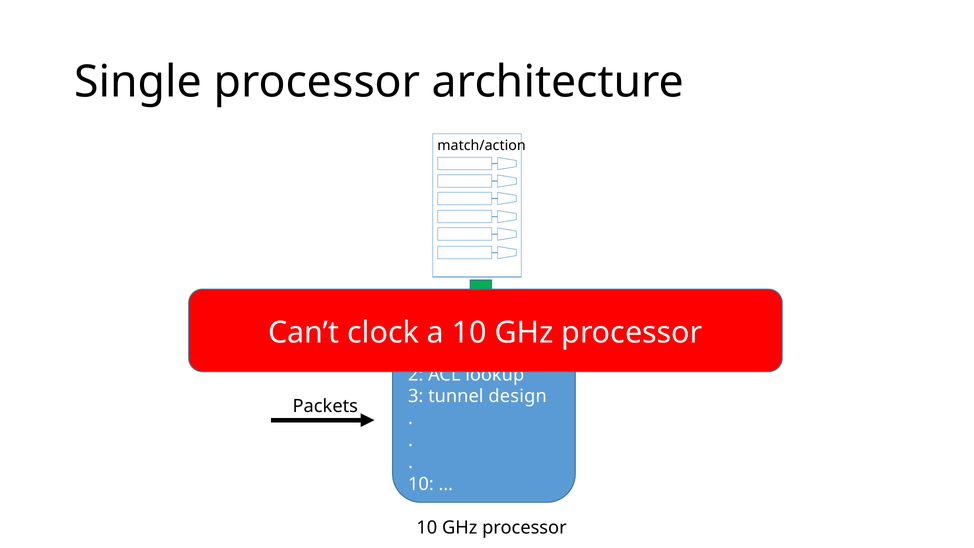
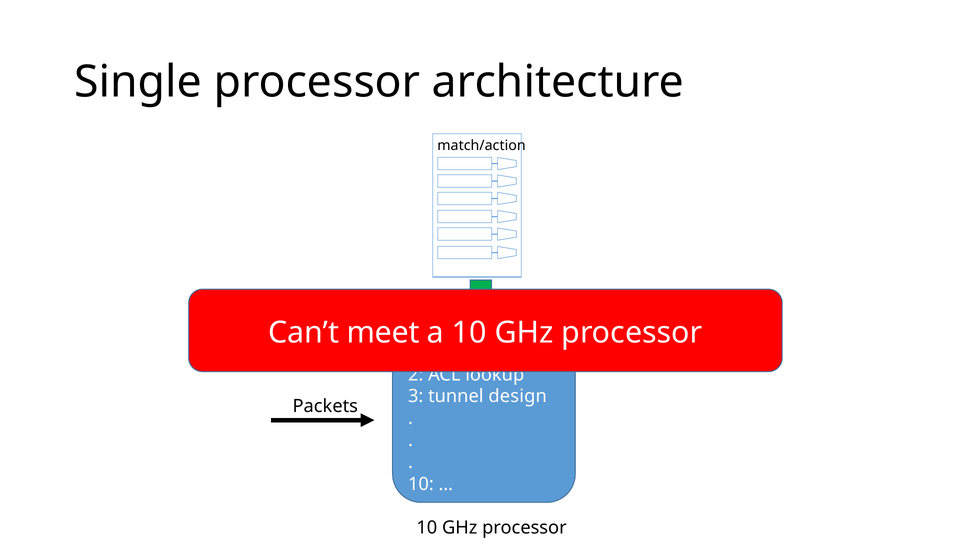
clock: clock -> meet (383, 332)
